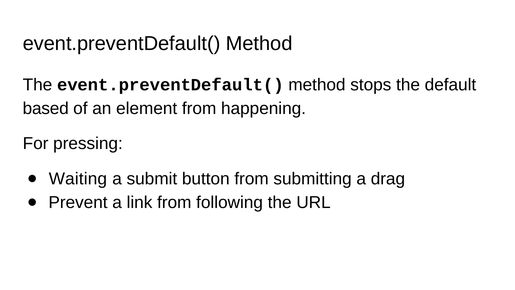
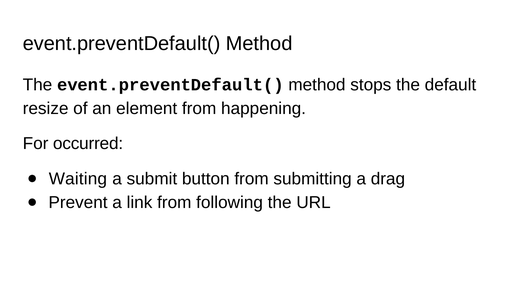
based: based -> resize (46, 108)
pressing: pressing -> occurred (88, 143)
